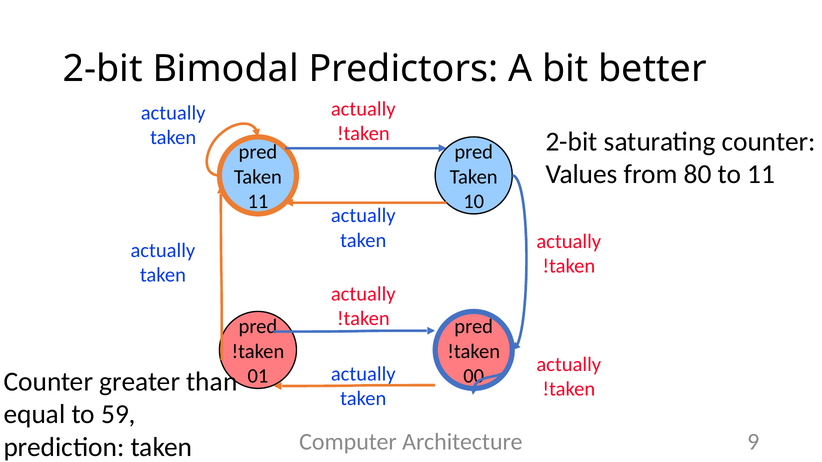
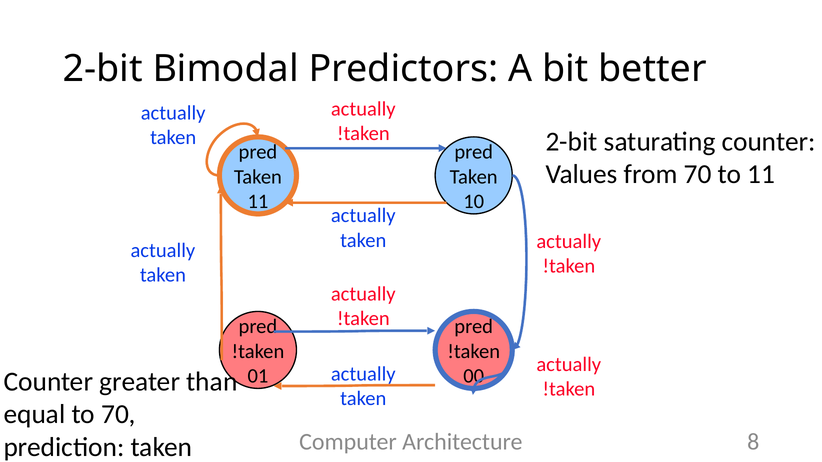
from 80: 80 -> 70 (698, 174)
to 59: 59 -> 70 (118, 415)
9: 9 -> 8 (753, 442)
